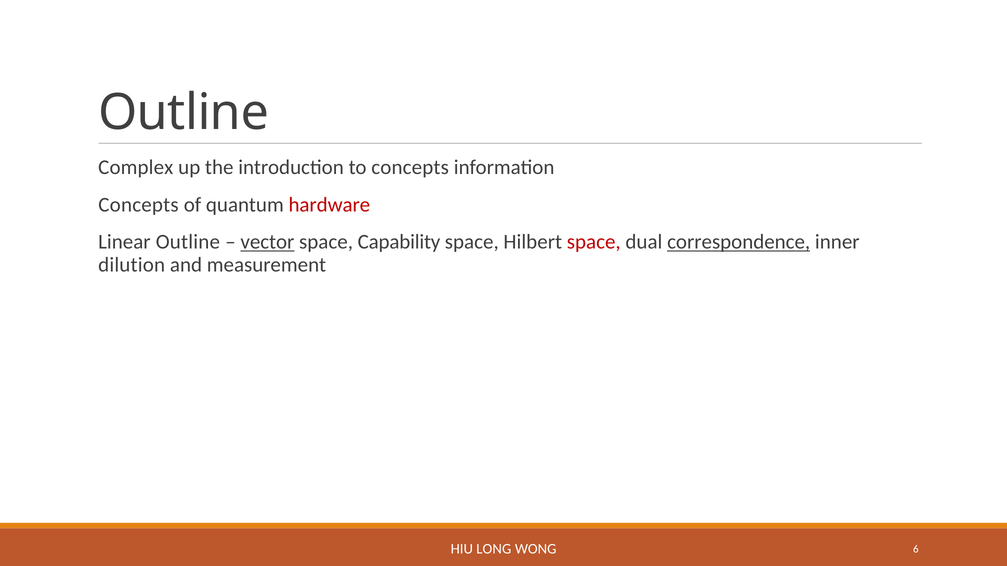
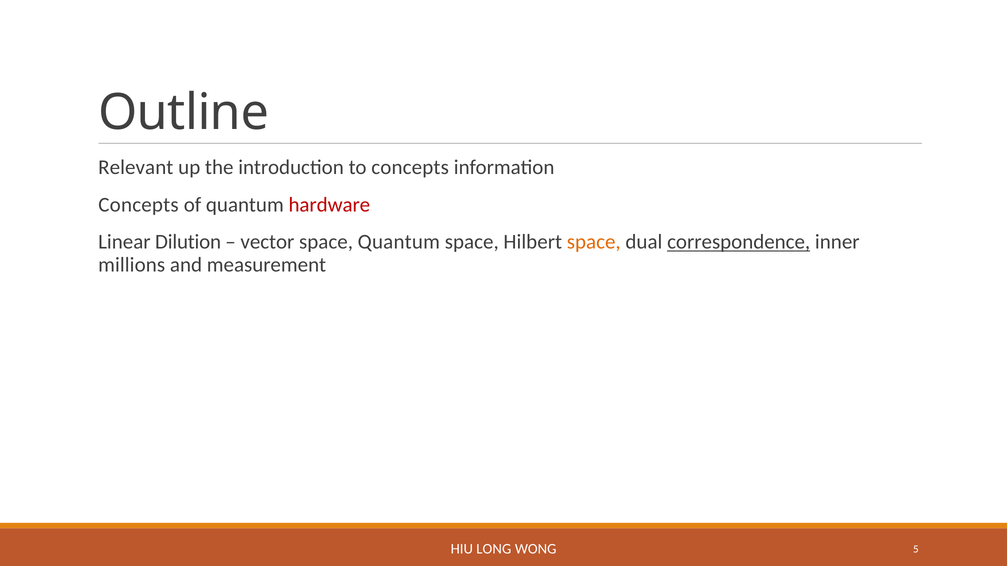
Complex: Complex -> Relevant (136, 167)
Linear Outline: Outline -> Dilution (188, 242)
vector underline: present -> none (267, 242)
space Capability: Capability -> Quantum (399, 242)
space colour: red -> orange (594, 242)
dilution: dilution -> millions (132, 265)
6: 6 -> 5 (916, 549)
